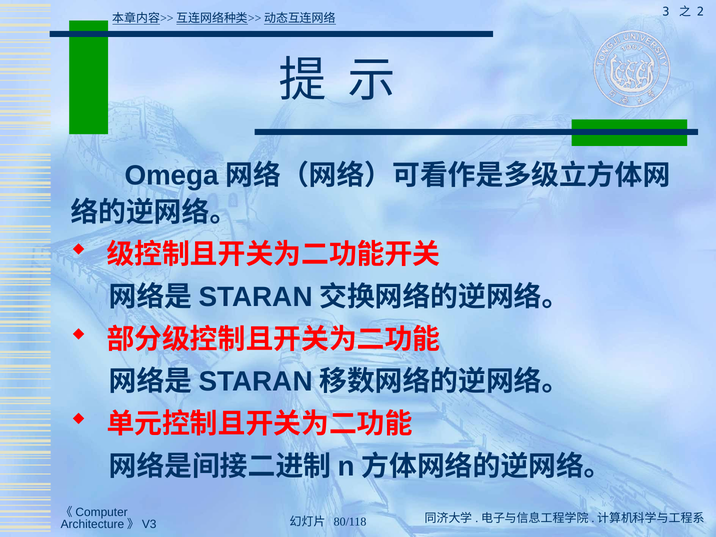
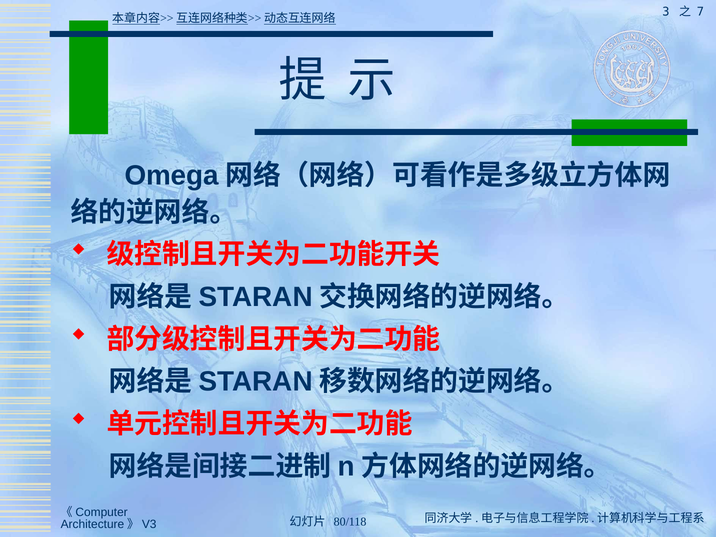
2: 2 -> 7 (700, 12)
